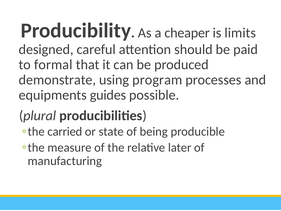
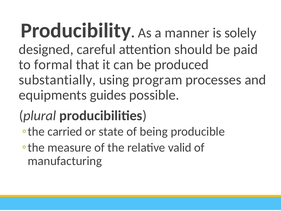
cheaper: cheaper -> manner (187, 33)
limits: limits -> solely (240, 33)
demonstrate: demonstrate -> substantially (57, 80)
later: later -> valid (180, 147)
